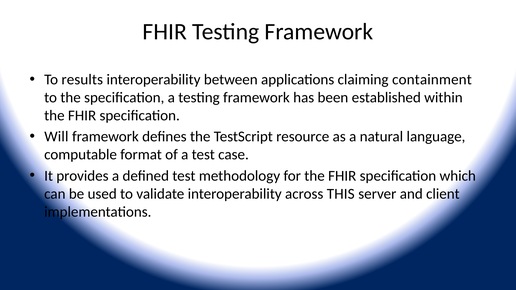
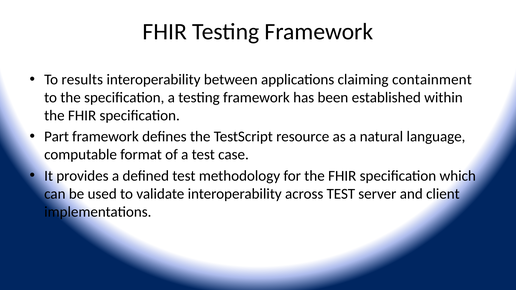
Will: Will -> Part (57, 137)
across THIS: THIS -> TEST (341, 194)
